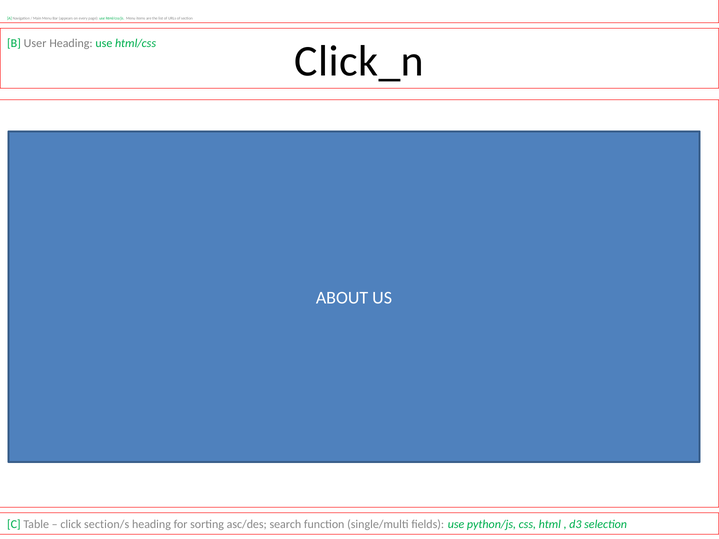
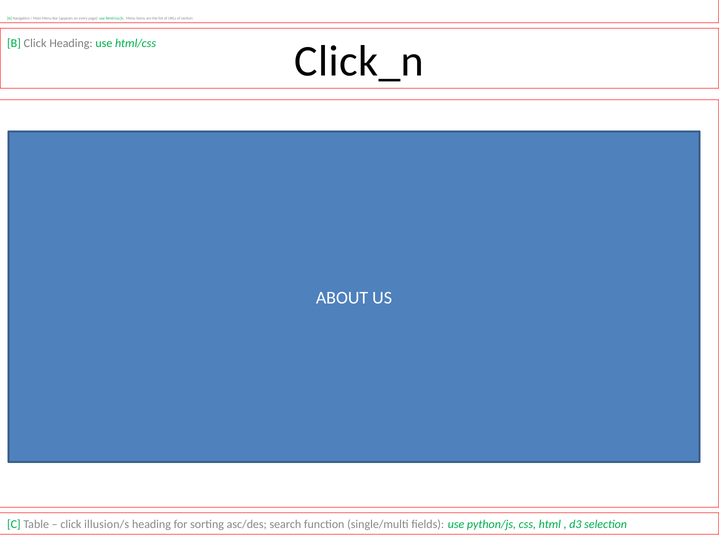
B User: User -> Click (35, 43)
section/s: section/s -> illusion/s (107, 525)
